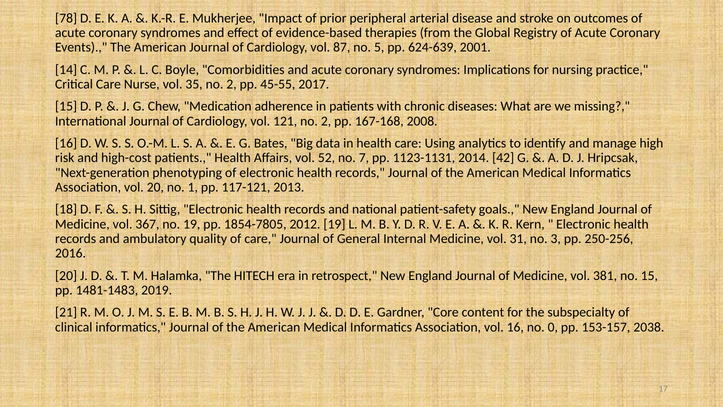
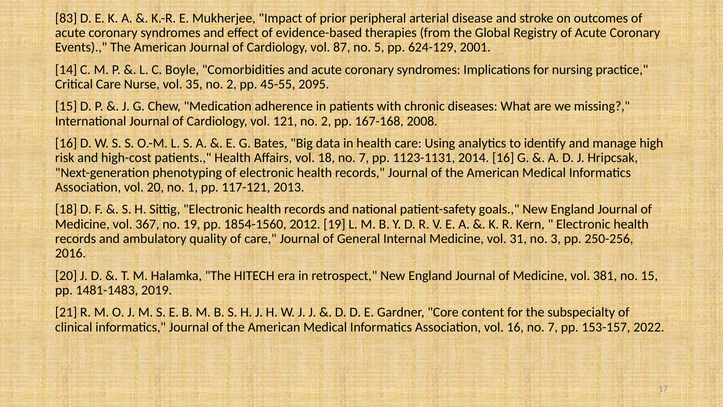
78: 78 -> 83 (66, 18)
624-639: 624-639 -> 624-129 (432, 47)
2017: 2017 -> 2095 (314, 84)
vol 52: 52 -> 18 (326, 158)
2014 42: 42 -> 16 (503, 158)
1854-7805: 1854-7805 -> 1854-1560 (255, 224)
16 no 0: 0 -> 7 (553, 327)
2038: 2038 -> 2022 (649, 327)
